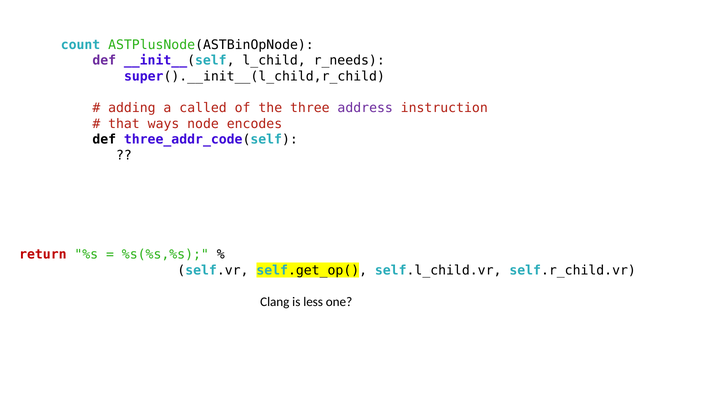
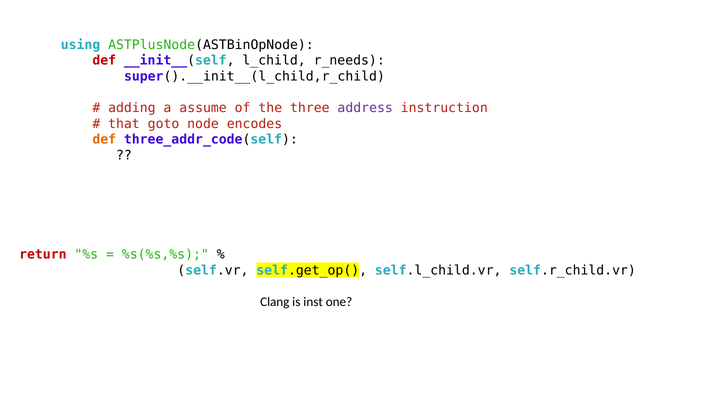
count: count -> using (81, 45)
def colour: purple -> red (104, 61)
called: called -> assume (203, 108)
ways: ways -> goto (164, 124)
def colour: black -> orange (104, 140)
less: less -> inst (313, 302)
